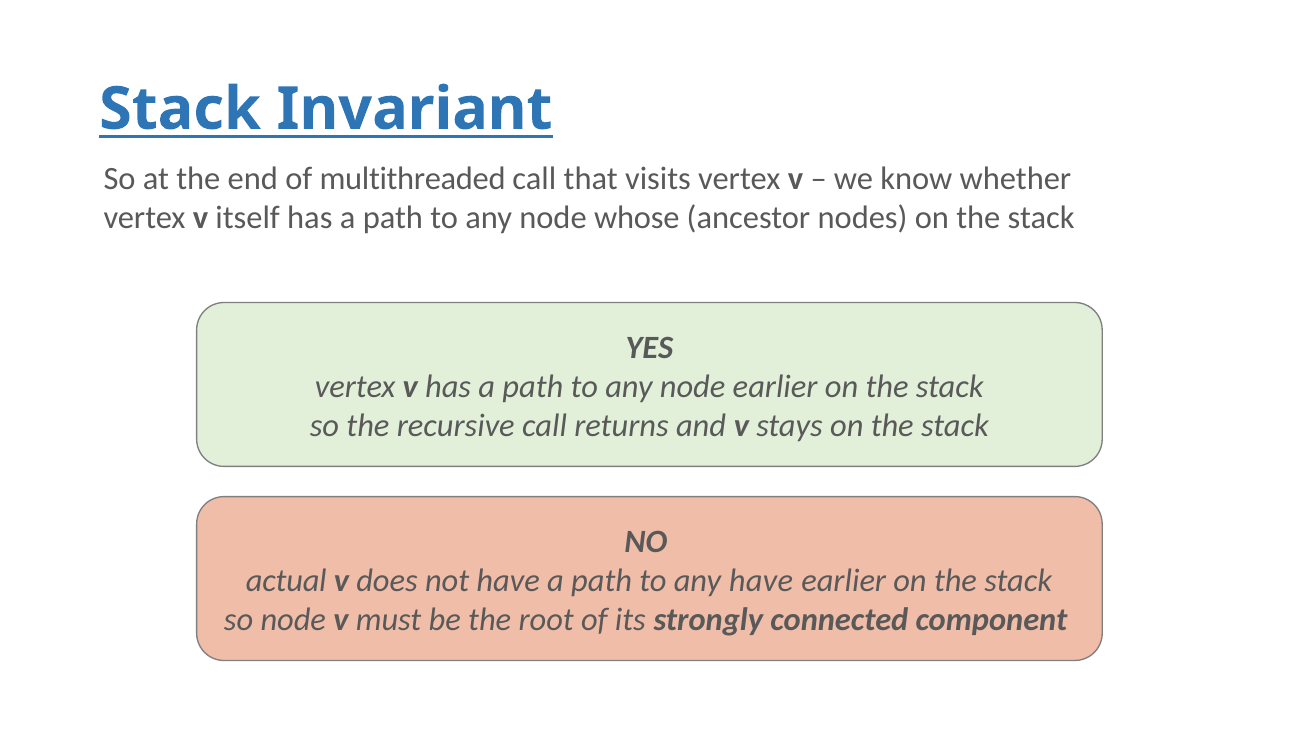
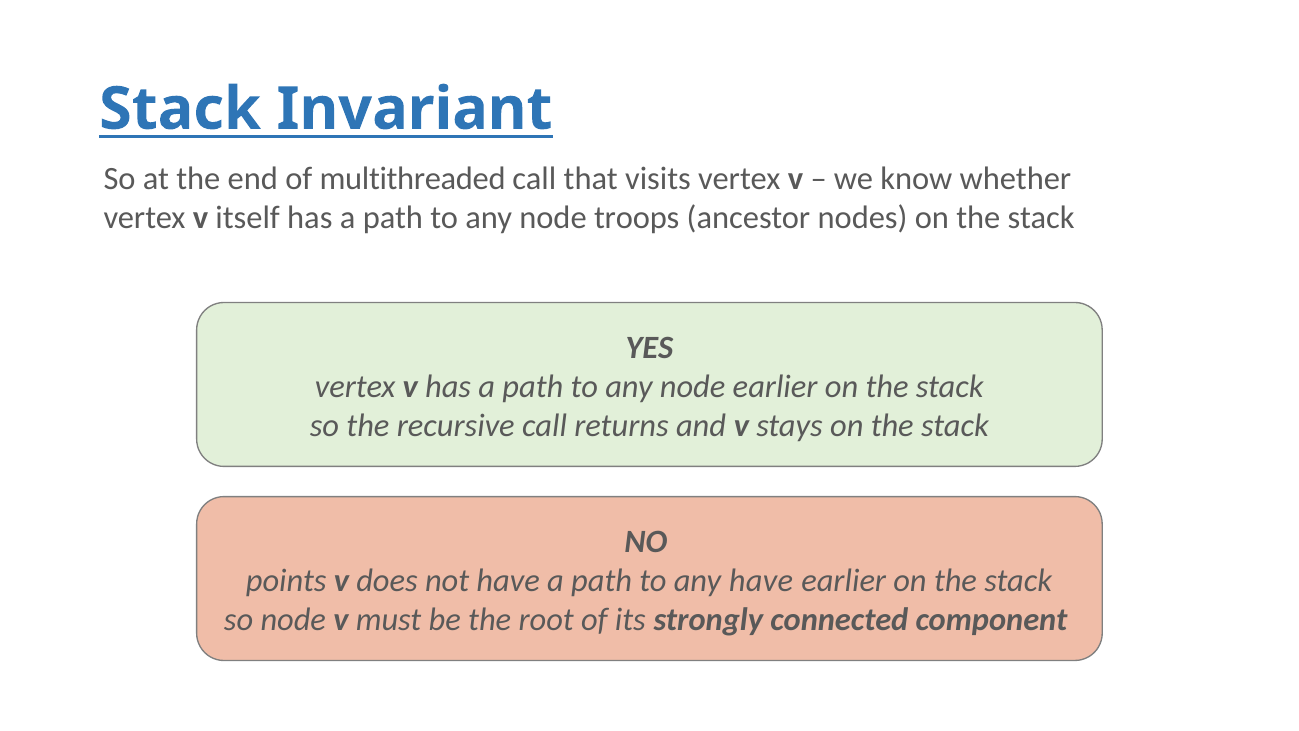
whose: whose -> troops (637, 218)
actual: actual -> points (286, 581)
